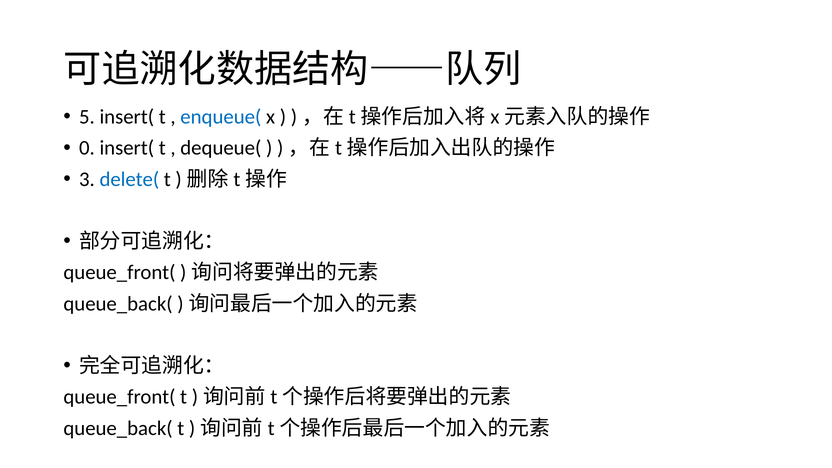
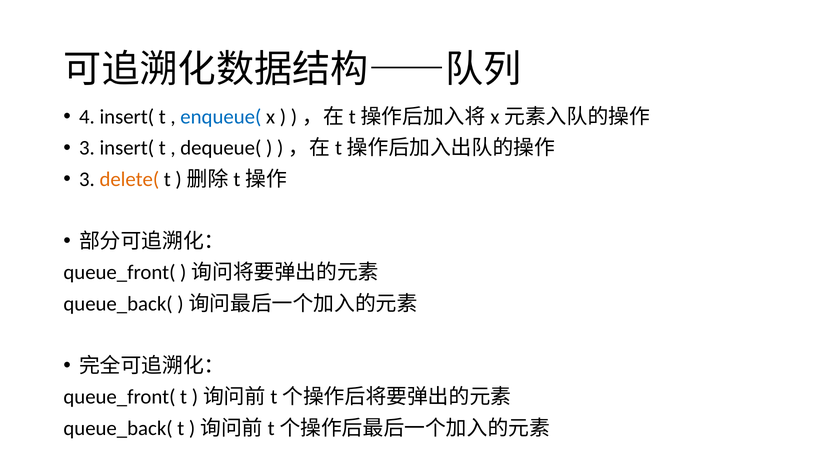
5: 5 -> 4 (87, 117)
0: 0 -> 3 (87, 148)
delete( colour: blue -> orange (129, 179)
